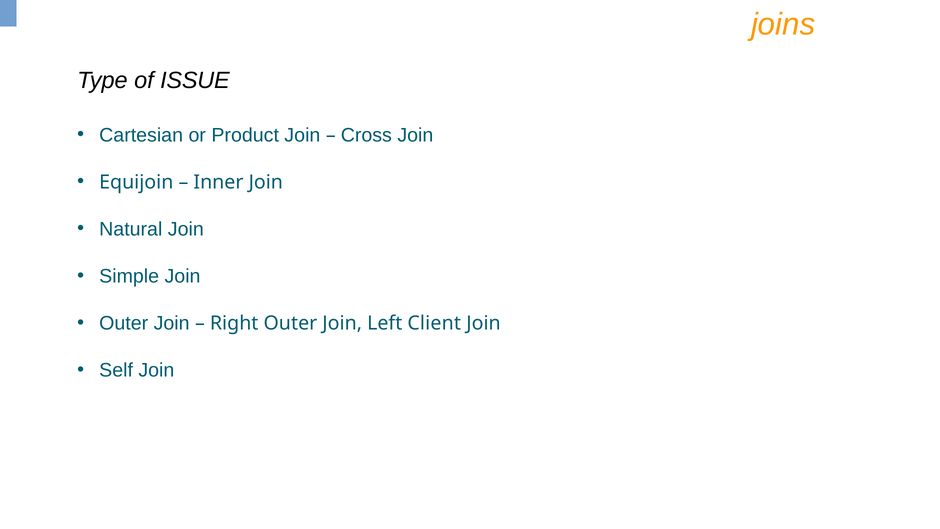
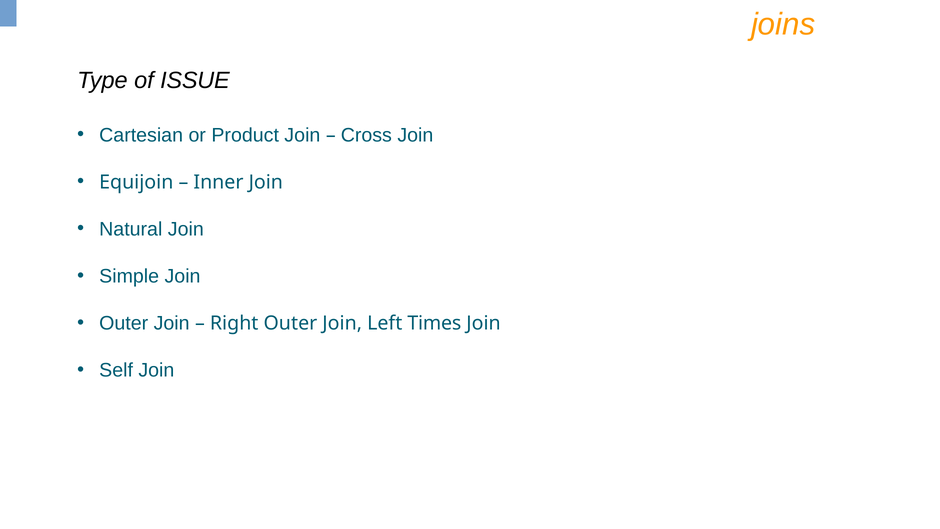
Client: Client -> Times (434, 323)
